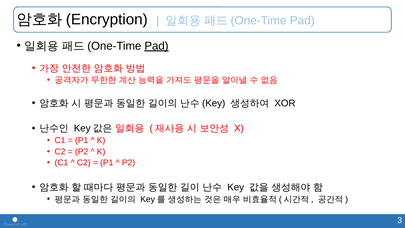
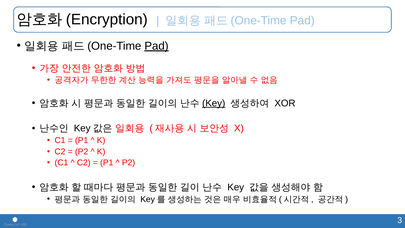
Key underline: none -> present (214, 103)
